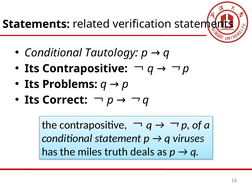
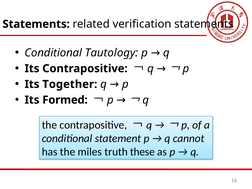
Problems: Problems -> Together (70, 84)
Correct: Correct -> Formed (65, 100)
viruses: viruses -> cannot (189, 138)
deals: deals -> these (142, 152)
